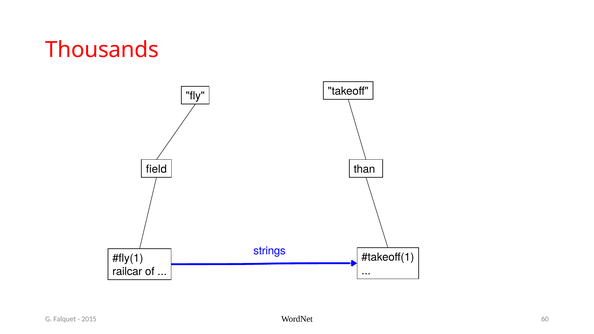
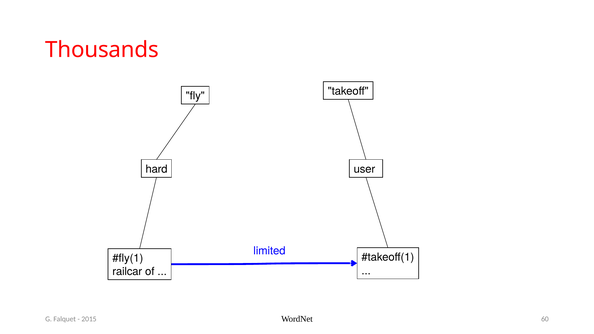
field: field -> hard (157, 169)
than: than -> user (364, 169)
strings: strings -> limited (269, 251)
